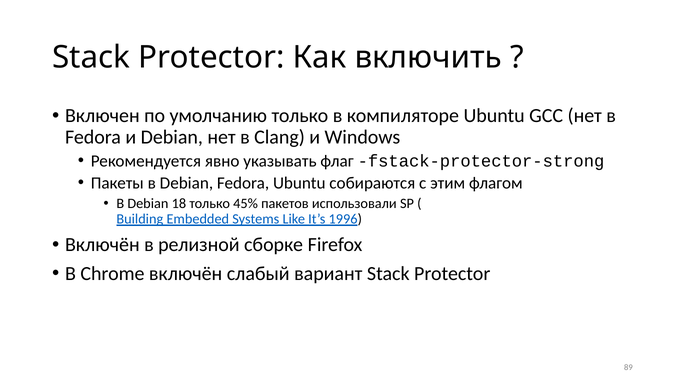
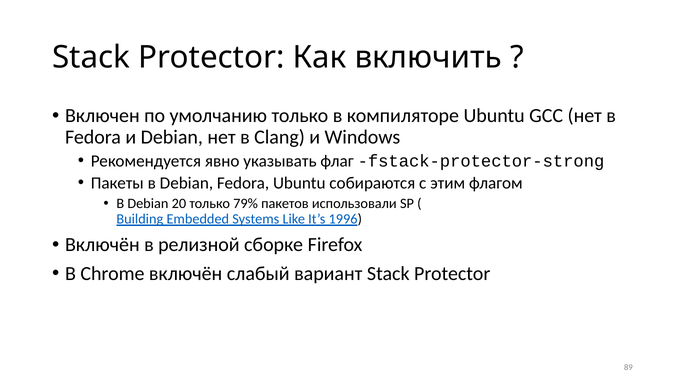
18: 18 -> 20 (179, 204)
45%: 45% -> 79% (246, 204)
